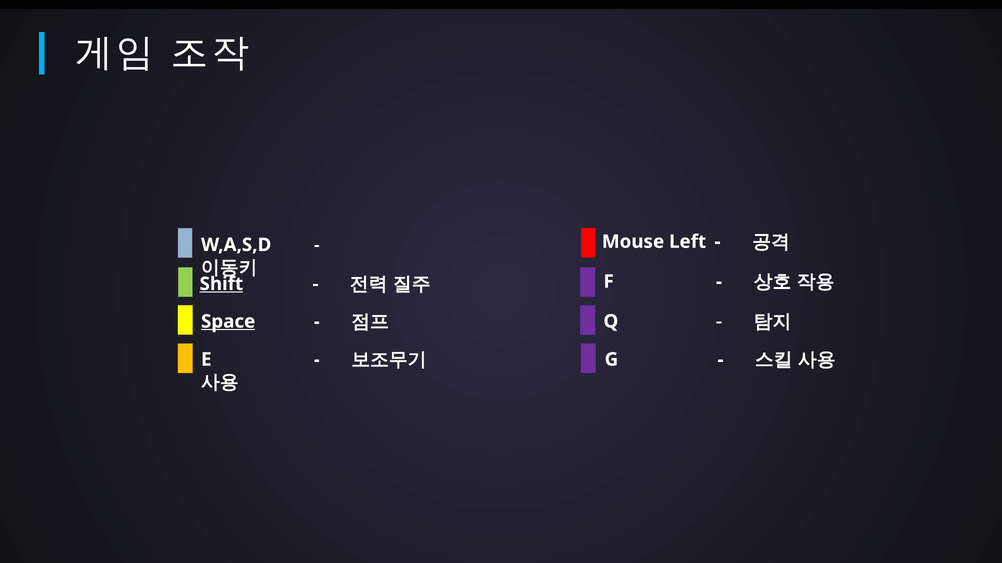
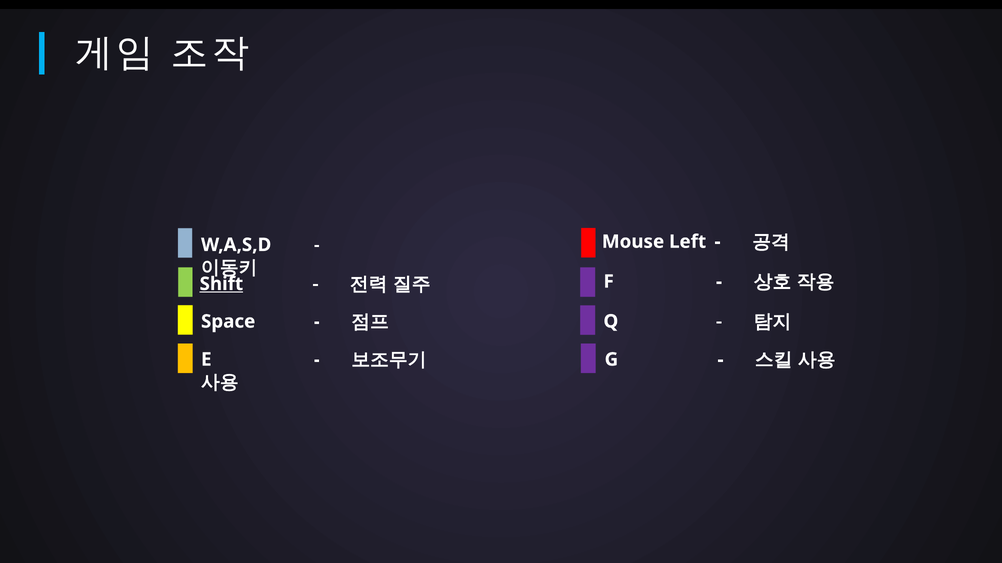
Space underline: present -> none (228, 322)
